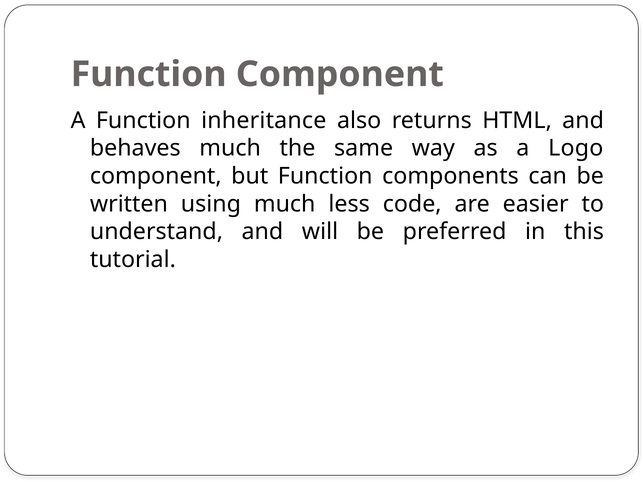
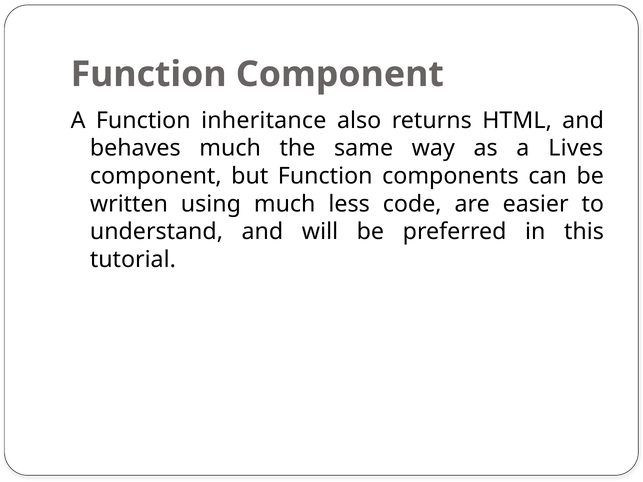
Logo: Logo -> Lives (576, 148)
